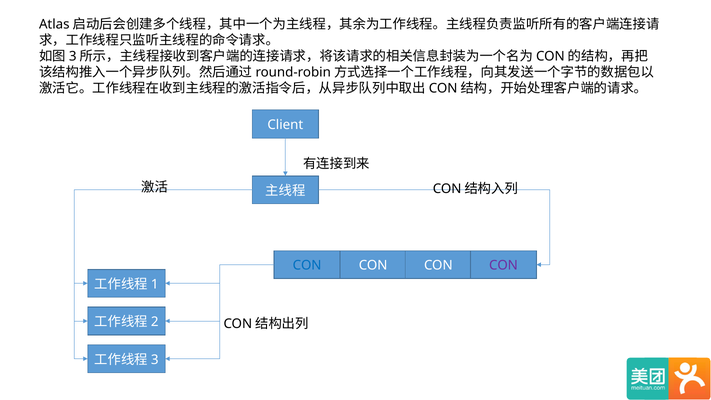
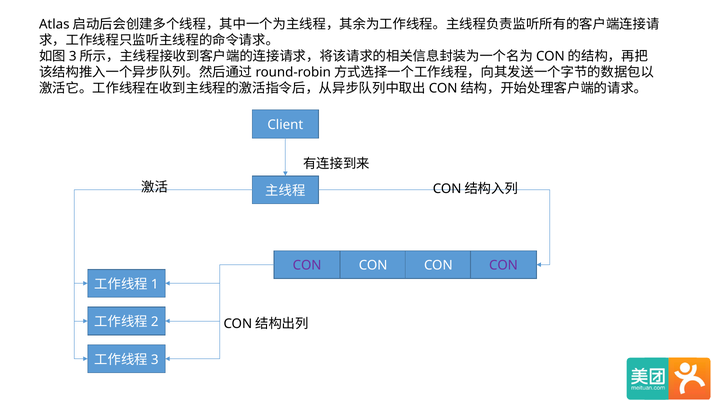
CON colour: blue -> purple (307, 266)
